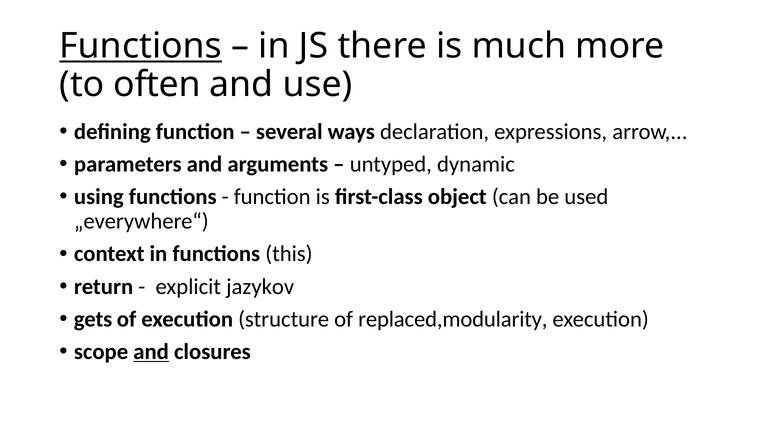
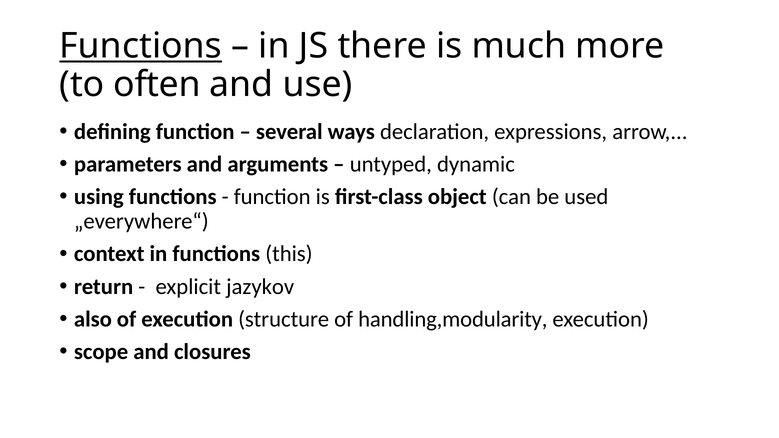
gets: gets -> also (93, 319)
replaced,modularity: replaced,modularity -> handling,modularity (453, 319)
and underline: present -> none (151, 352)
